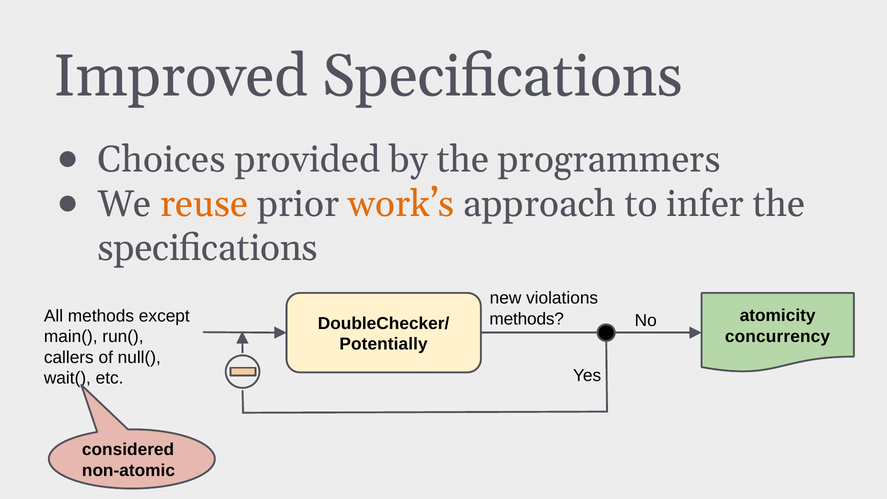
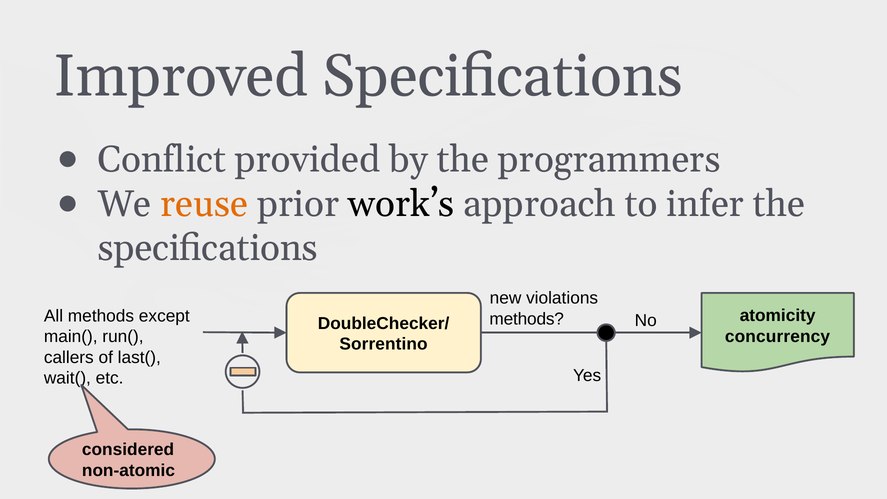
Choices: Choices -> Conflict (162, 160)
work’s colour: orange -> black (401, 204)
Potentially: Potentially -> Sorrentino (384, 344)
null(: null( -> last( (139, 357)
